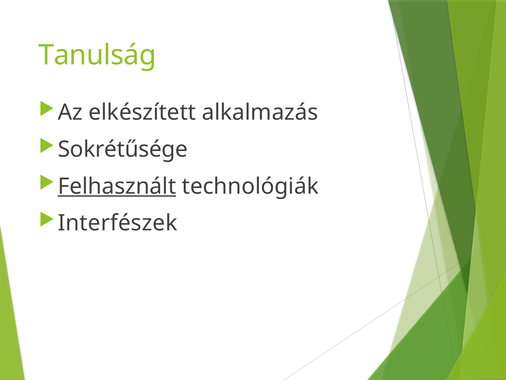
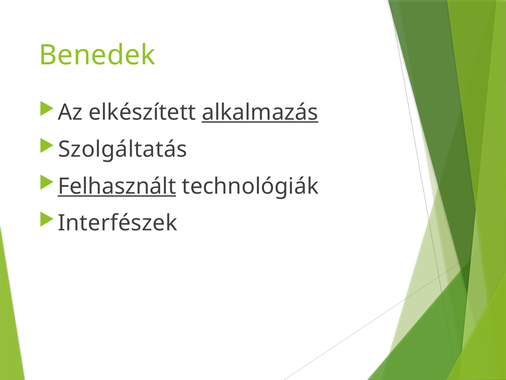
Tanulság: Tanulság -> Benedek (97, 55)
alkalmazás underline: none -> present (260, 112)
Sokrétűsége: Sokrétűsége -> Szolgáltatás (123, 149)
